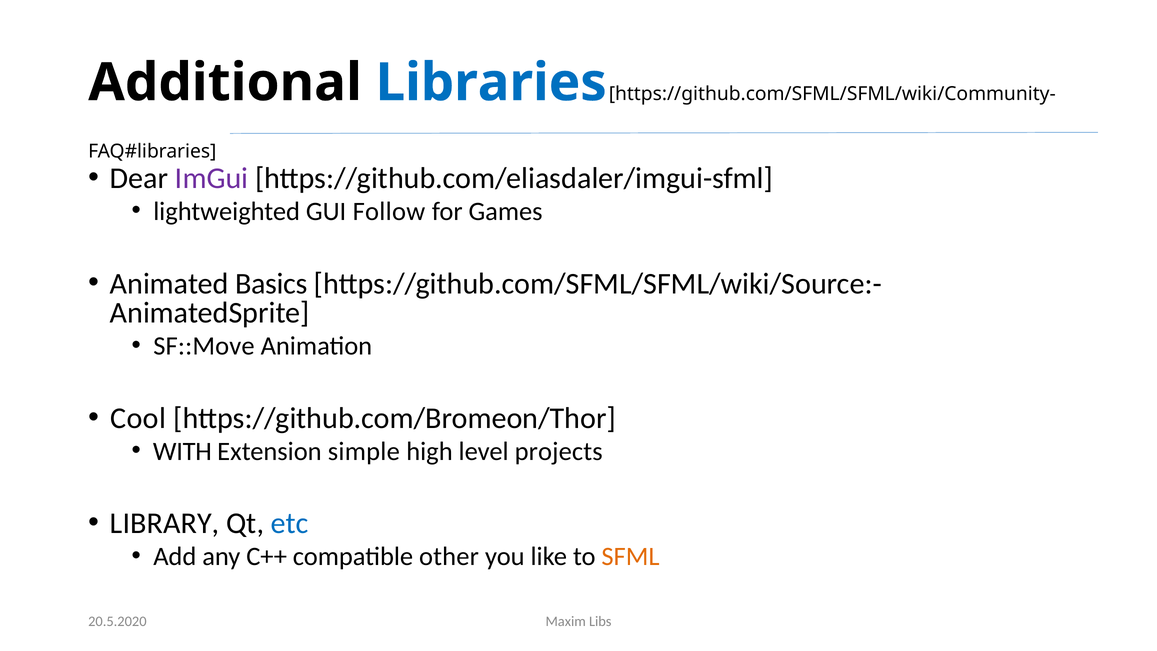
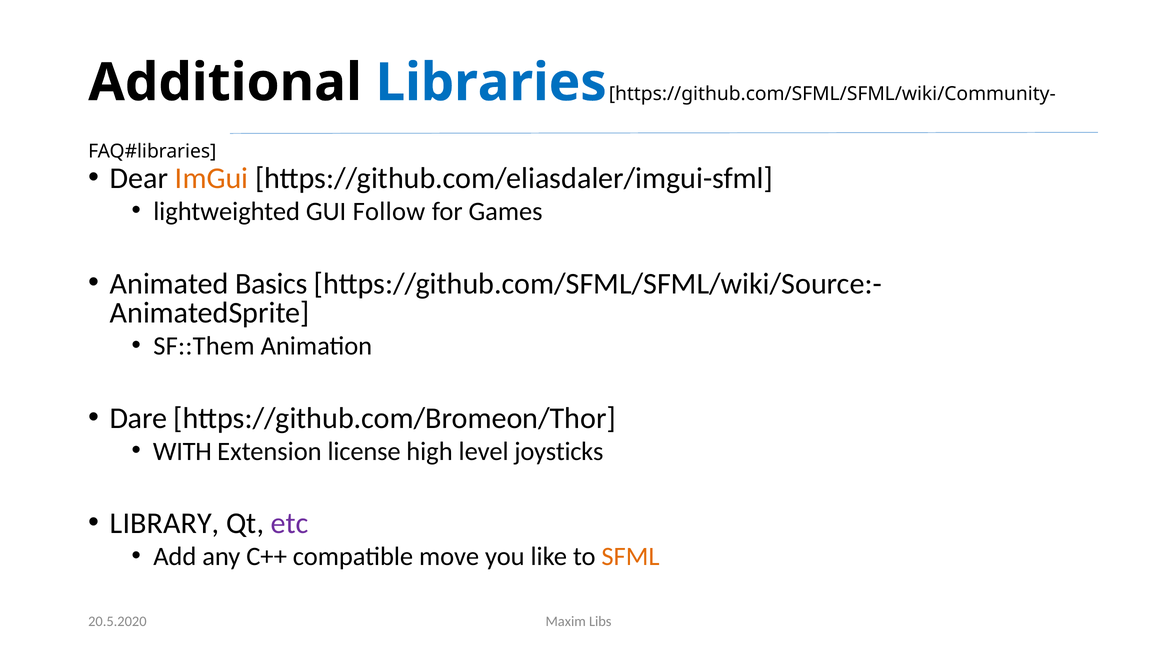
ImGui colour: purple -> orange (212, 178)
SF::Move: SF::Move -> SF::Them (204, 346)
Cool: Cool -> Dare (138, 418)
simple: simple -> license (364, 451)
projects: projects -> joysticks (559, 451)
etc colour: blue -> purple (290, 523)
other: other -> move (449, 556)
